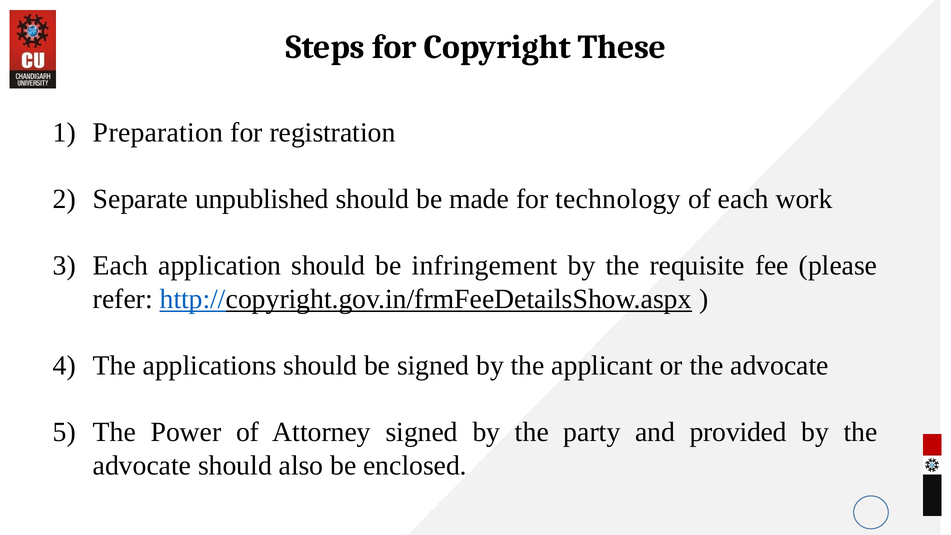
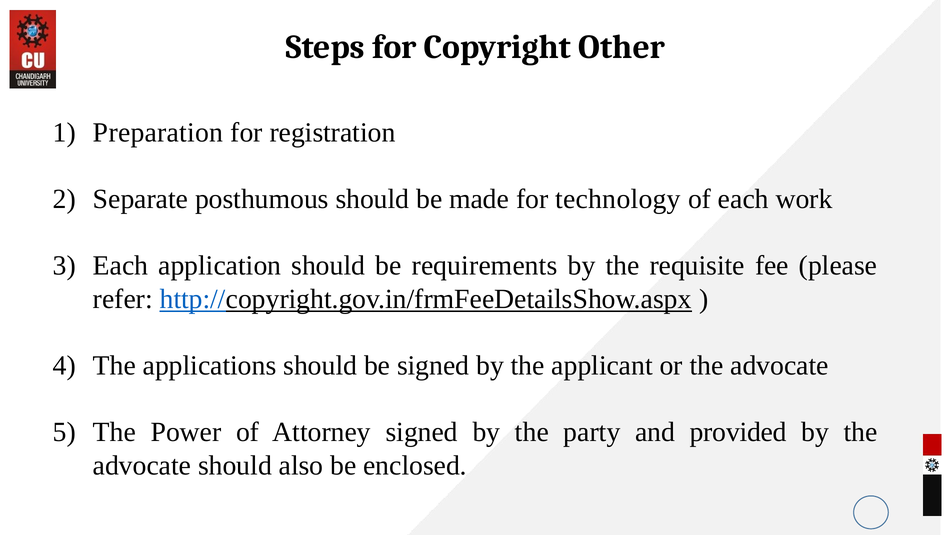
These: These -> Other (622, 47)
unpublished: unpublished -> posthumous (262, 199)
infringement: infringement -> requirements (485, 266)
